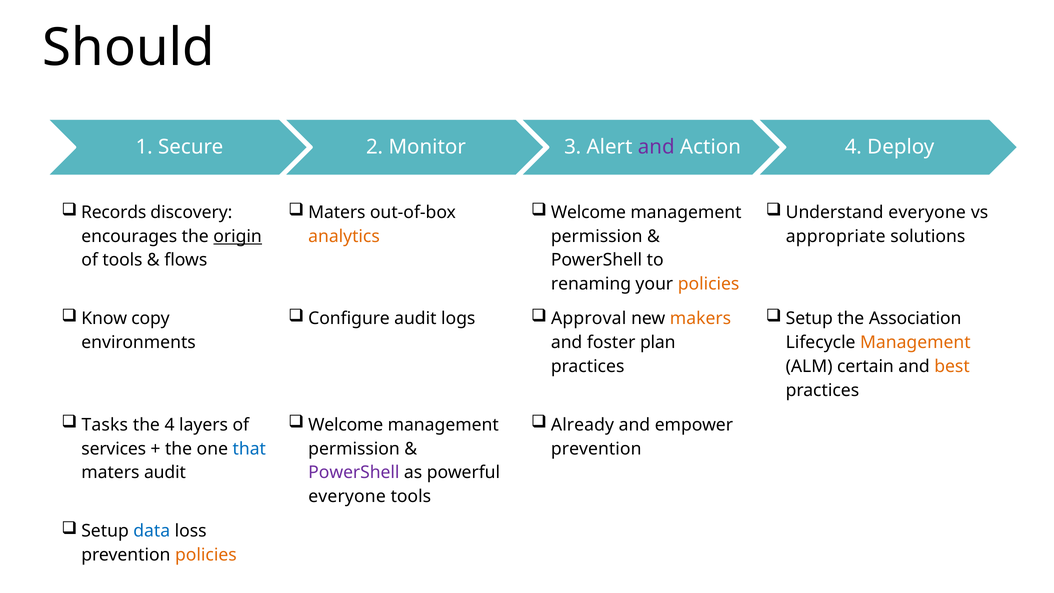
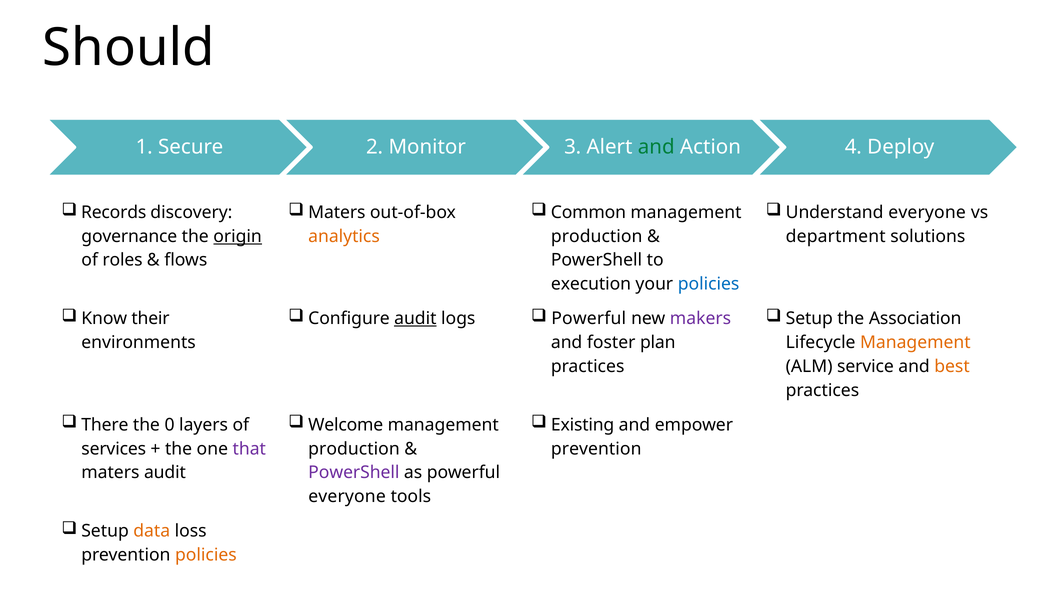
and colour: purple -> green (656, 147)
Welcome: Welcome -> Common (588, 212)
encourages: encourages -> governance (129, 236)
permission: permission -> production (597, 236)
appropriate: appropriate -> department (836, 236)
of tools: tools -> roles (122, 260)
renaming: renaming -> execution (591, 284)
policies colour: orange -> blue (709, 284)
copy: copy -> their (151, 319)
audit underline: none -> present (415, 319)
Approval: Approval -> Powerful (589, 319)
makers colour: orange -> purple (700, 319)
certain: certain -> service (865, 366)
Tasks: Tasks -> There (105, 425)
the 4: 4 -> 0 (170, 425)
Already: Already -> Existing (583, 425)
that colour: blue -> purple (249, 449)
permission: permission -> production (354, 449)
data colour: blue -> orange (152, 531)
